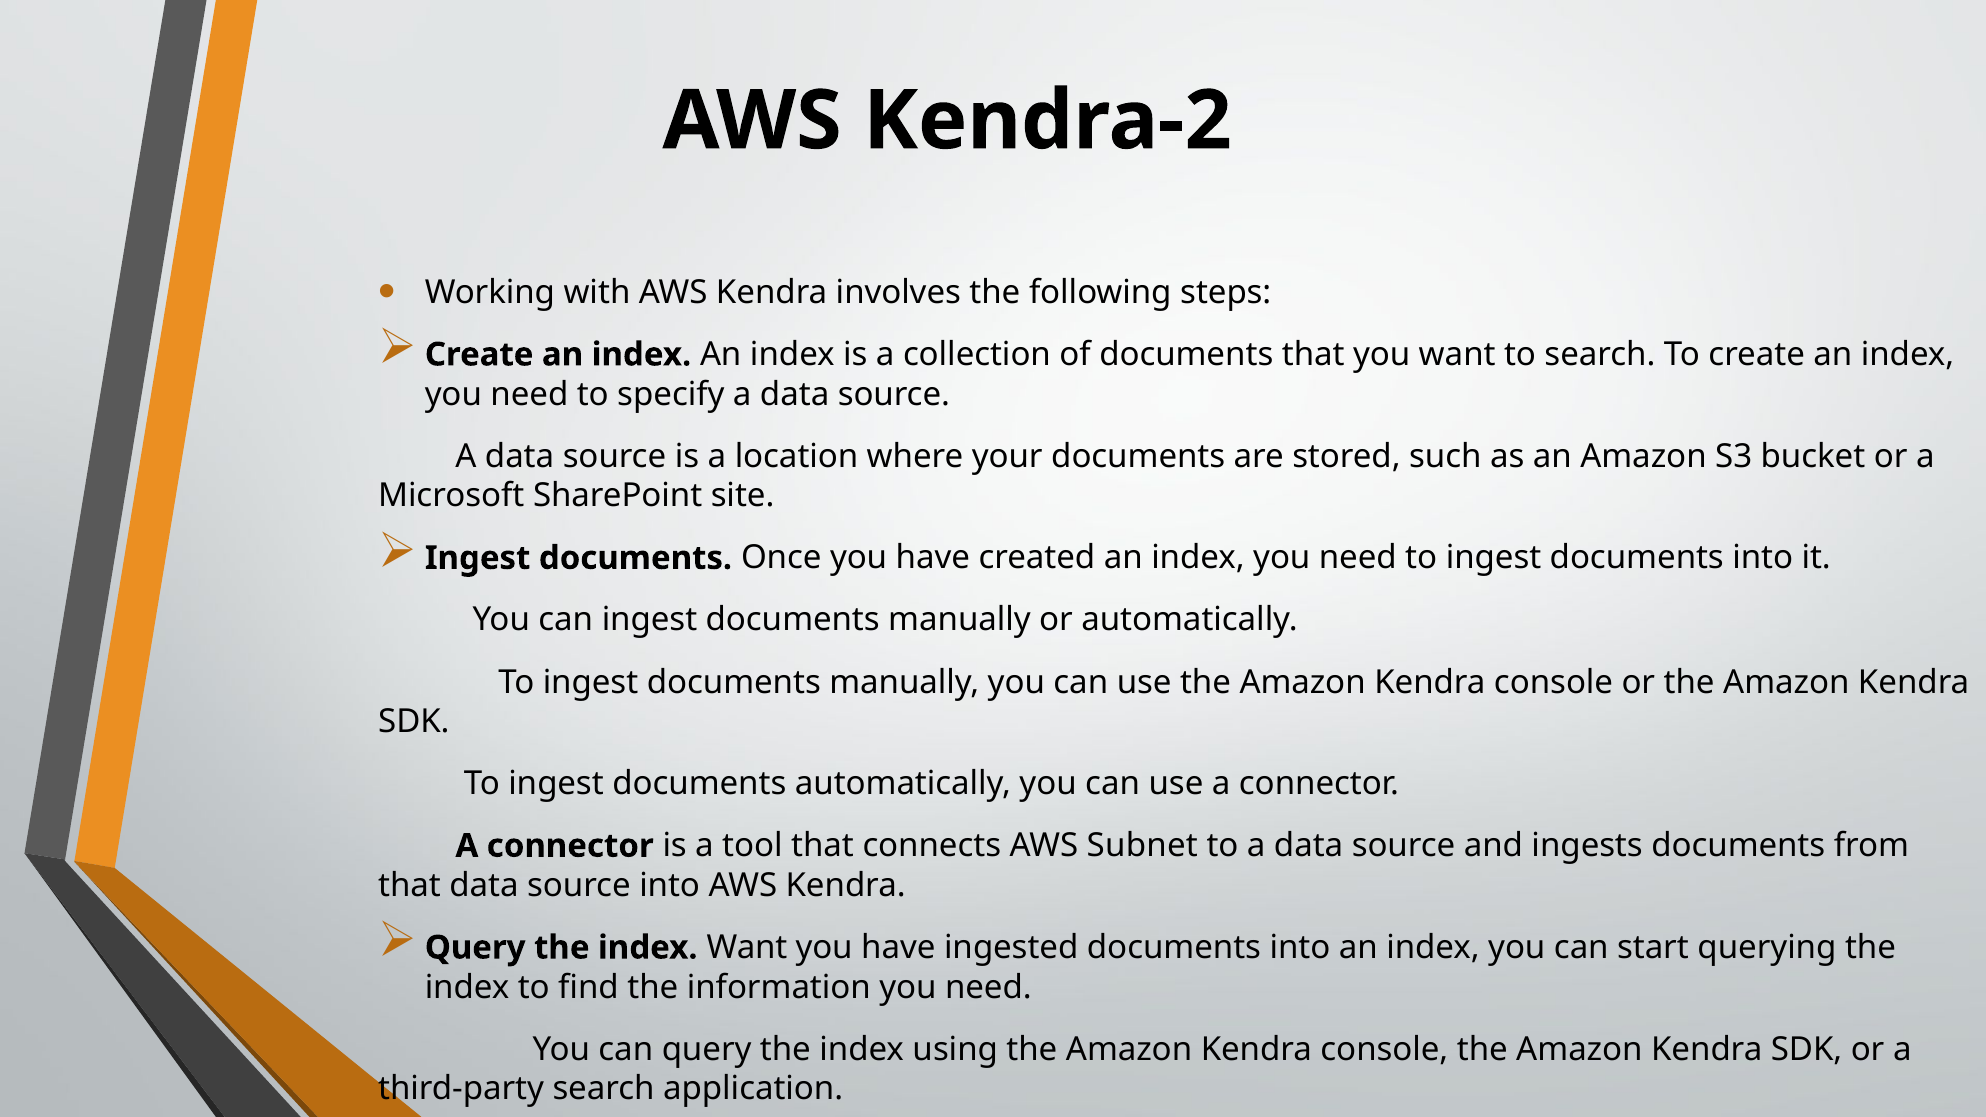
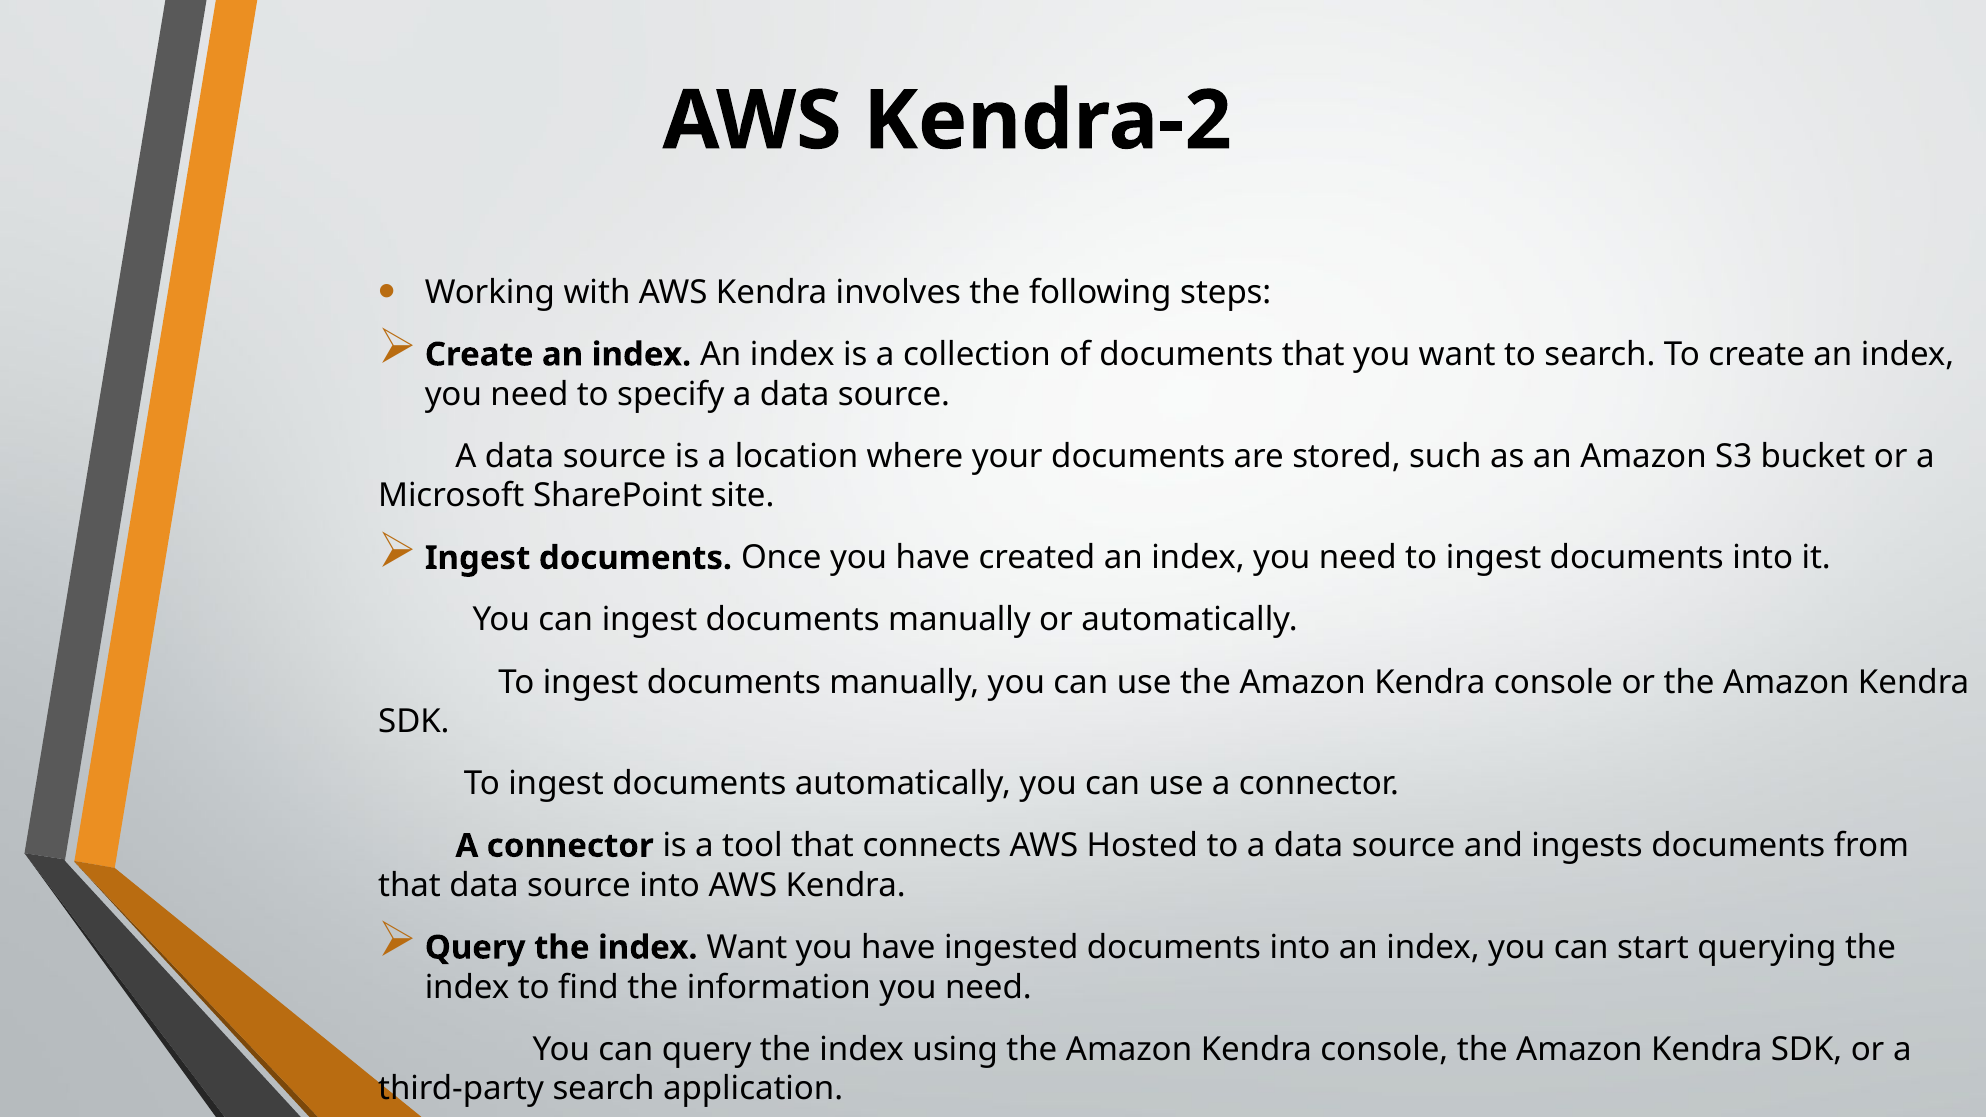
Subnet: Subnet -> Hosted (1142, 846)
